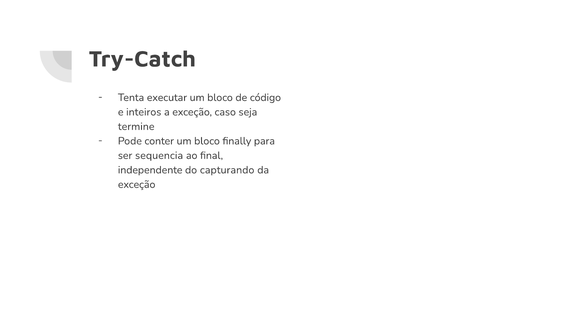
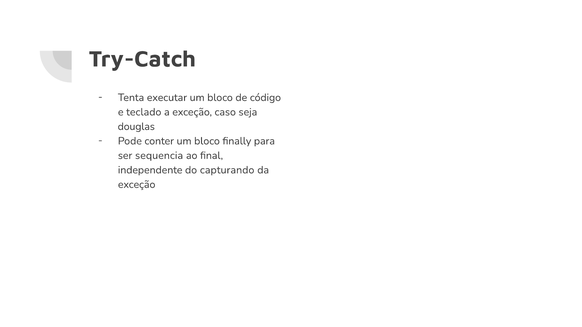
inteiros: inteiros -> teclado (144, 112)
termine: termine -> douglas (136, 127)
